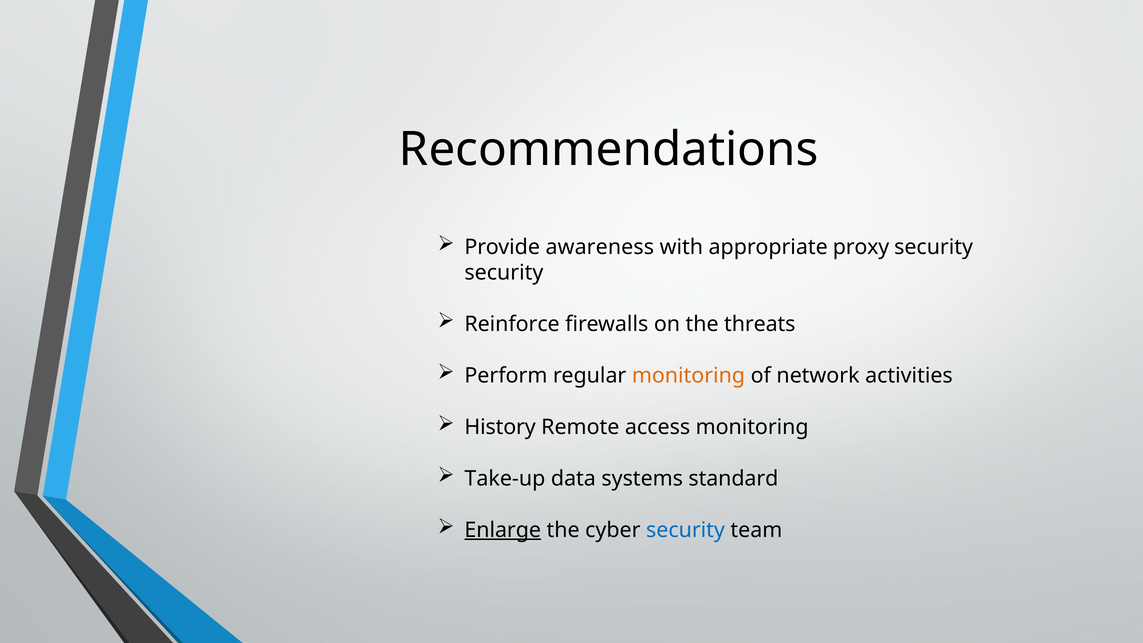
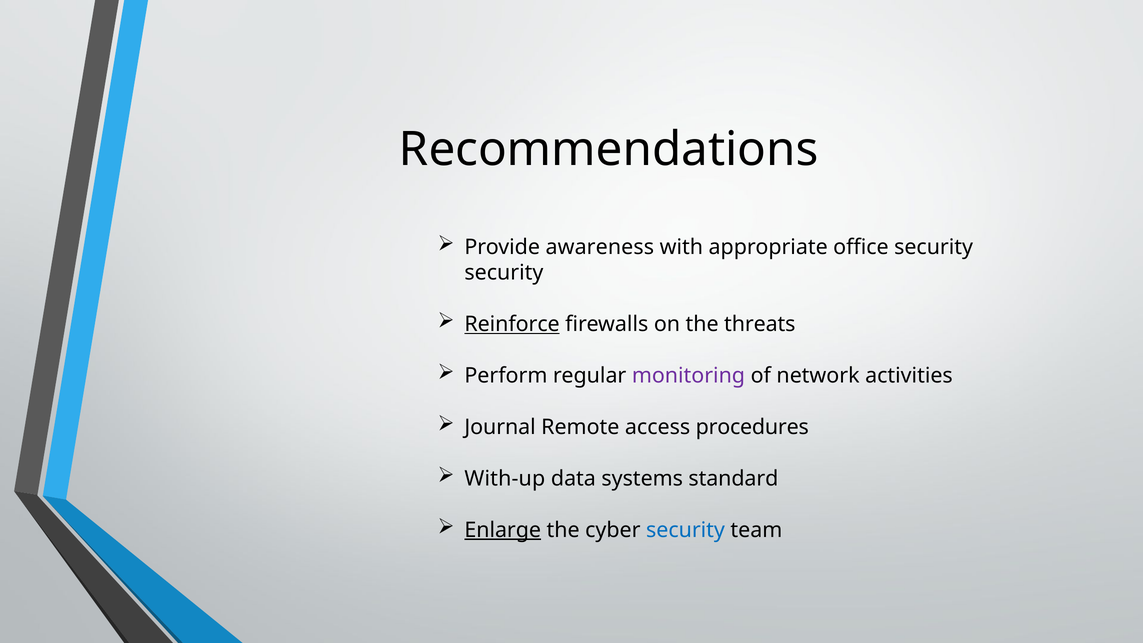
proxy: proxy -> office (861, 247)
Reinforce underline: none -> present (512, 324)
monitoring colour: orange -> purple (688, 376)
History: History -> Journal (500, 427)
access monitoring: monitoring -> procedures (752, 427)
Take-up: Take-up -> With-up (505, 479)
